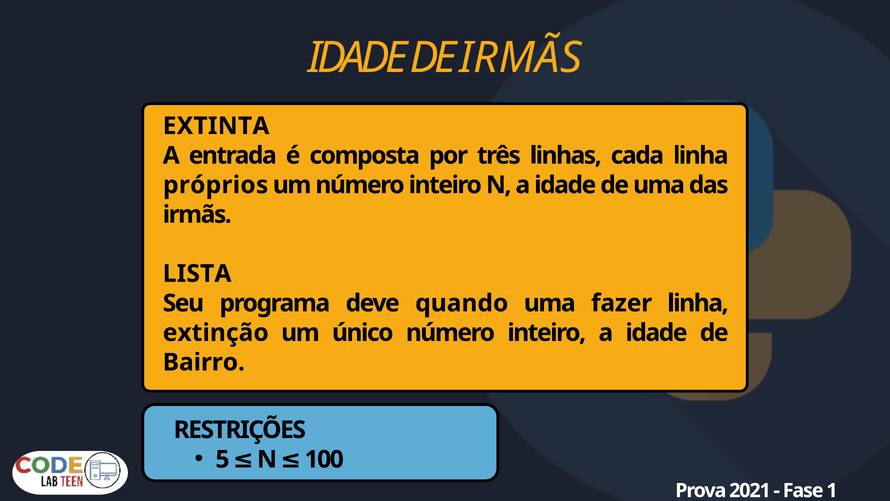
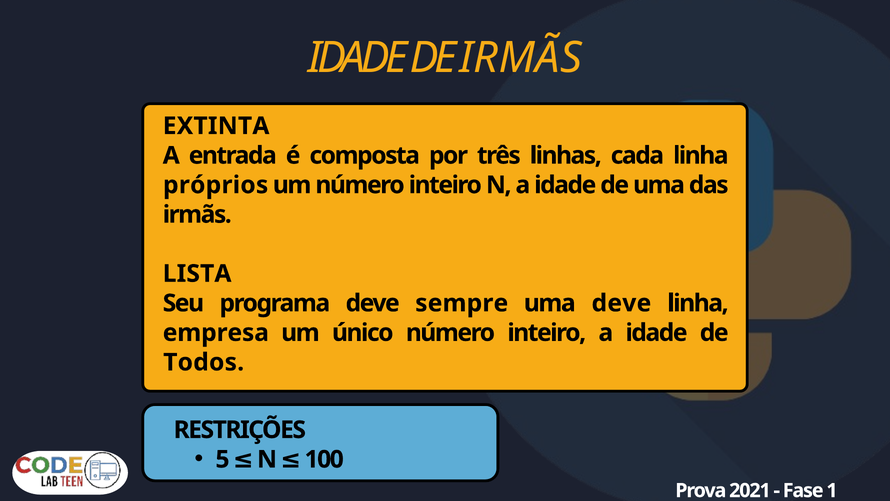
quando: quando -> sempre (462, 303)
uma fazer: fazer -> deve (621, 303)
extinção: extinção -> empresa (216, 333)
Bairro: Bairro -> Todos (204, 362)
